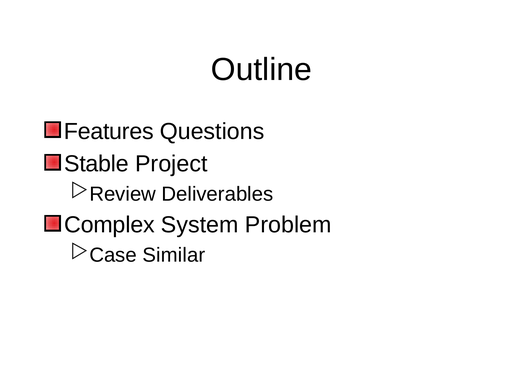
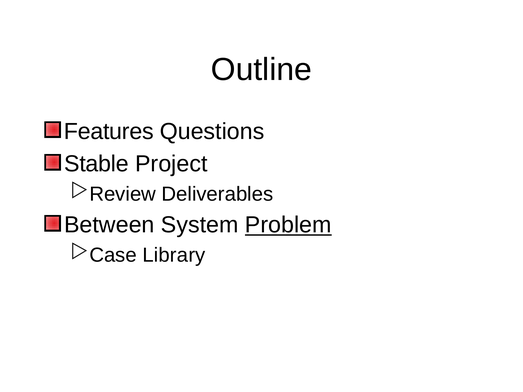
Complex: Complex -> Between (109, 225)
Problem underline: none -> present (288, 225)
Similar: Similar -> Library (174, 255)
